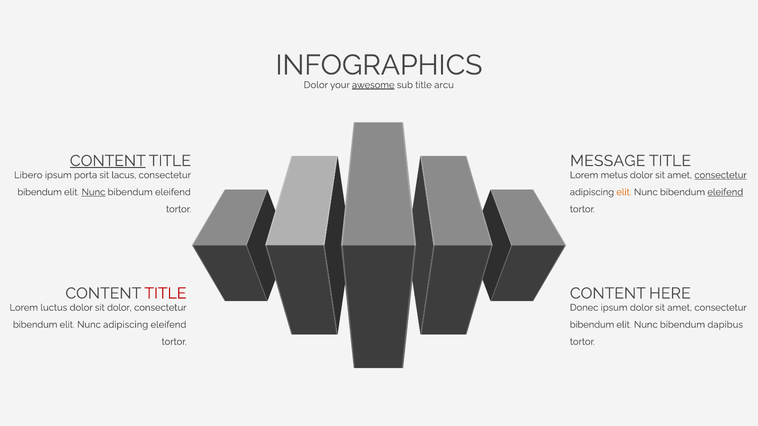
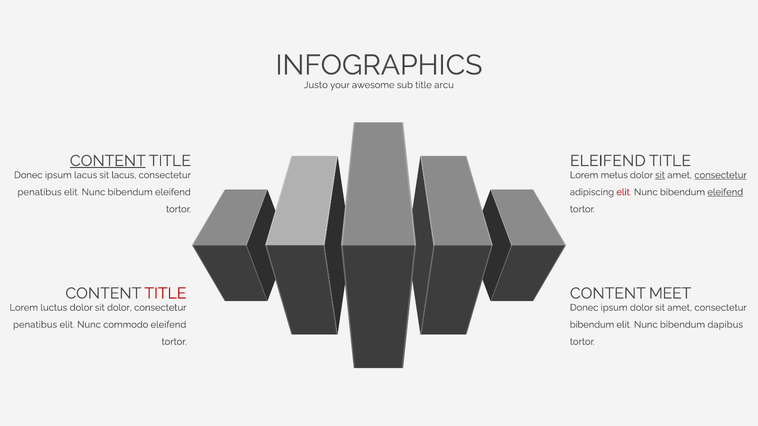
Dolor: Dolor -> Justo (316, 85)
awesome underline: present -> none (373, 85)
MESSAGE: MESSAGE -> ELEIFEND (608, 161)
Libero: Libero -> Donec (28, 175)
ipsum porta: porta -> lacus (86, 175)
sit underline: none -> present (660, 175)
bibendum: bibendum -> penatibus (40, 192)
Nunc underline: present -> none (93, 192)
elit colour: orange -> red (624, 192)
HERE: HERE -> MEET (670, 294)
bibendum: bibendum -> penatibus (35, 325)
Nunc adipiscing: adipiscing -> commodo (126, 325)
